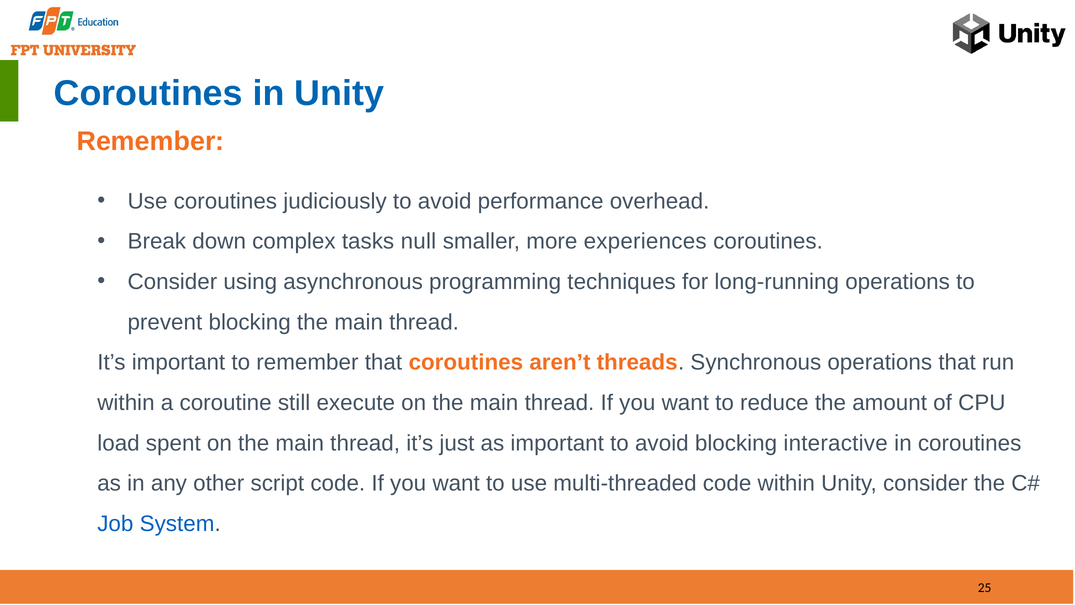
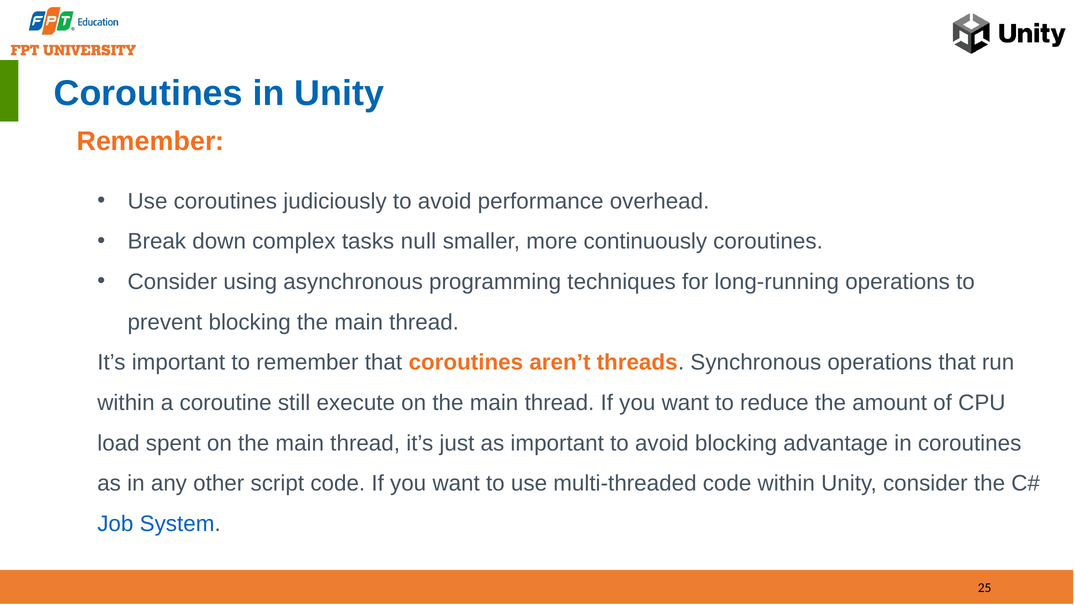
experiences: experiences -> continuously (645, 241)
interactive: interactive -> advantage (836, 443)
